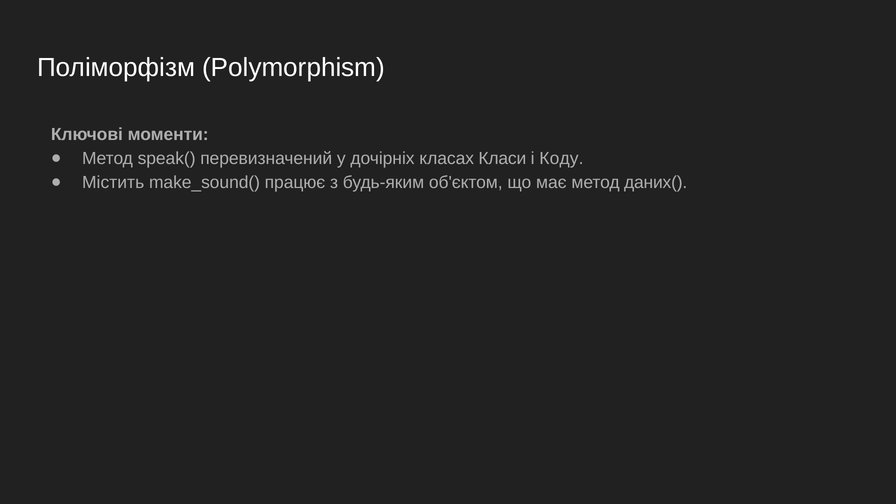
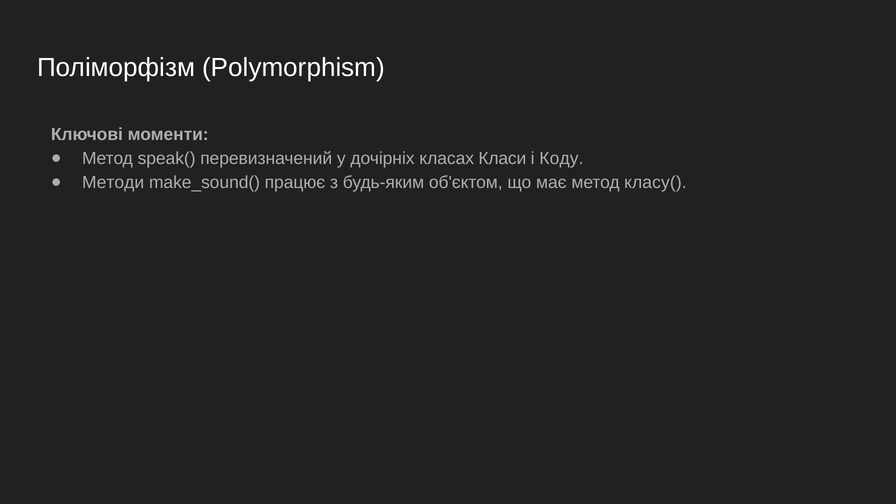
Містить: Містить -> Методи (113, 182)
даних(: даних( -> класу( (655, 182)
